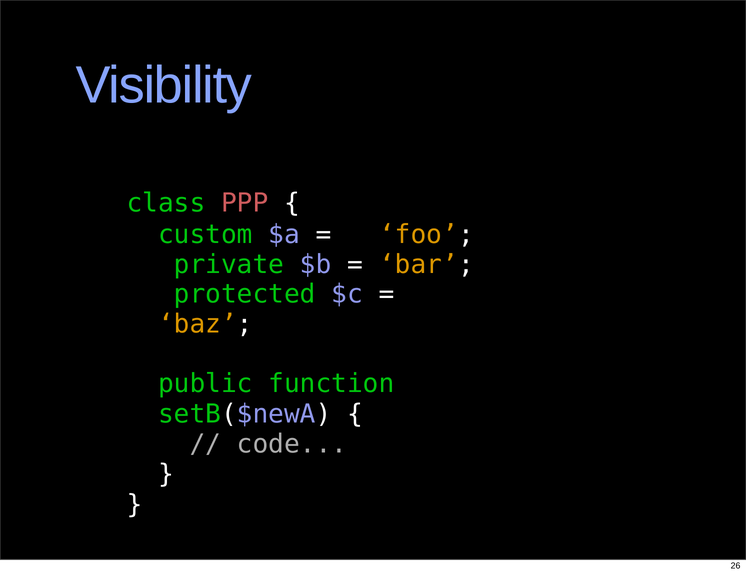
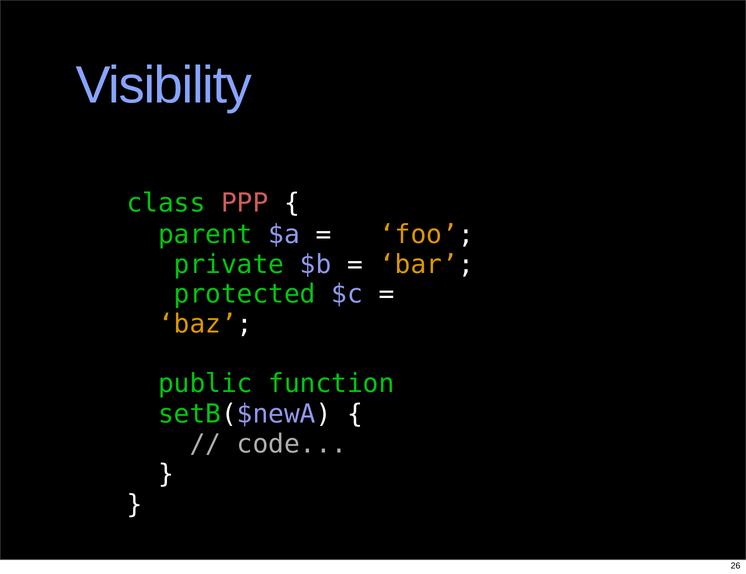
custom: custom -> parent (205, 235)
